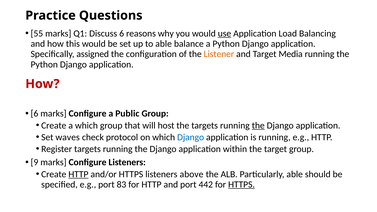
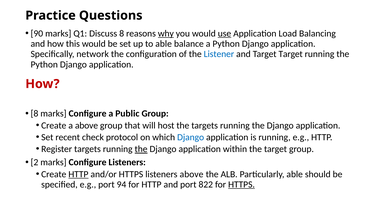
55: 55 -> 90 (37, 33)
Discuss 6: 6 -> 8 (122, 33)
why underline: none -> present (166, 33)
assigned: assigned -> network (93, 54)
Listener colour: orange -> blue (219, 54)
Target Media: Media -> Target (291, 54)
6: 6 -> 8 (34, 114)
a which: which -> above (87, 125)
the underline: present -> none (258, 125)
waves: waves -> recent (68, 137)
the underline: none -> present (141, 149)
9: 9 -> 2 (34, 162)
83: 83 -> 94 (121, 185)
442: 442 -> 822 (206, 185)
